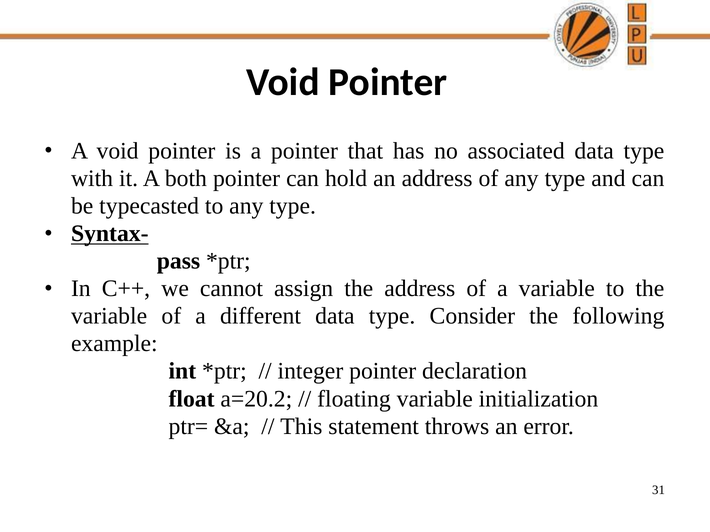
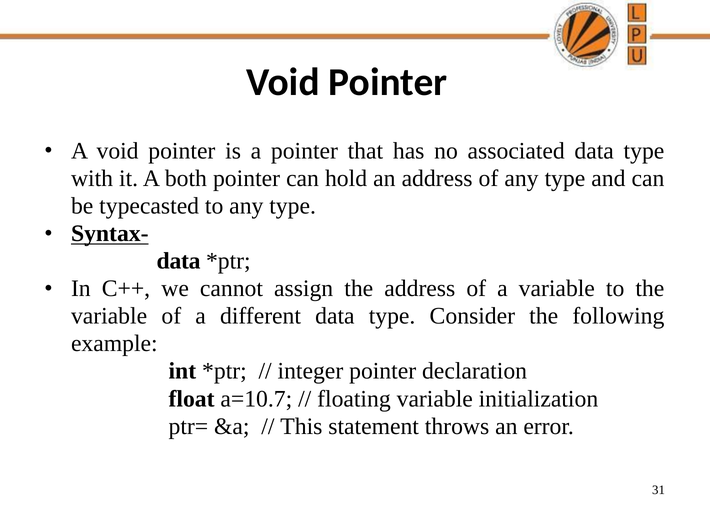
pass: pass -> data (179, 261)
a=20.2: a=20.2 -> a=10.7 (256, 399)
